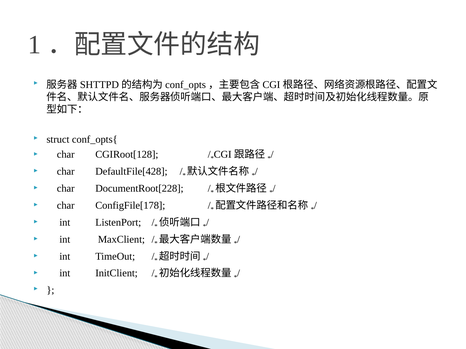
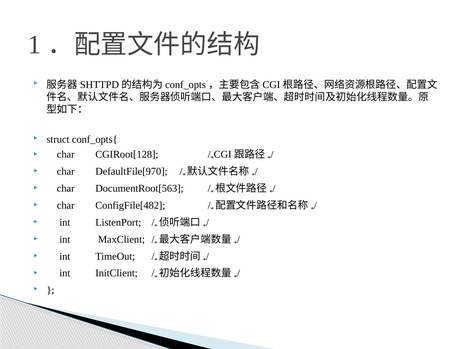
DefaultFile[428: DefaultFile[428 -> DefaultFile[970 (131, 172)
DocumentRoot[228: DocumentRoot[228 -> DocumentRoot[563 (139, 189)
ConfigFile[178: ConfigFile[178 -> ConfigFile[482 (130, 206)
